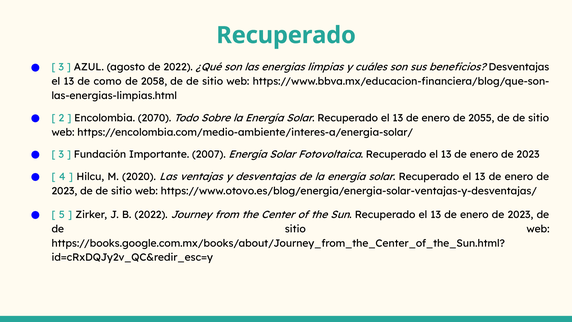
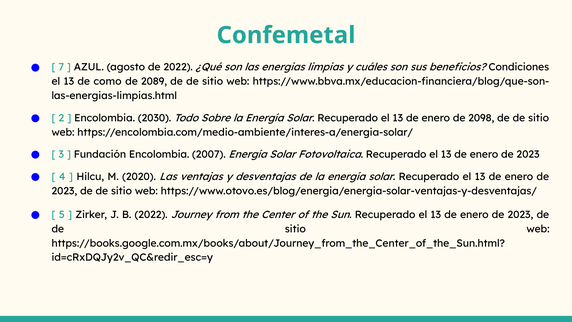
Recuperado: Recuperado -> Confemetal (286, 35)
3: 3 -> 7 (61, 67)
beneficios Desventajas: Desventajas -> Condiciones (519, 67)
2058: 2058 -> 2089 (154, 81)
2070: 2070 -> 2030 (155, 118)
2055: 2055 -> 2098 (481, 118)
Fundación Importante: Importante -> Encolombia (159, 154)
